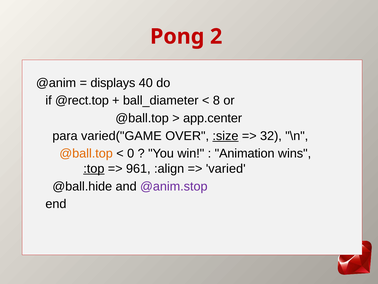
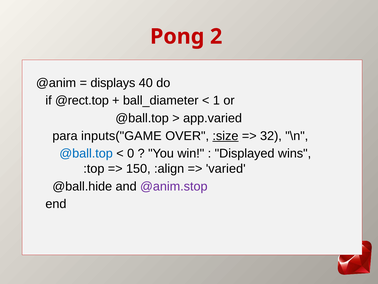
8: 8 -> 1 (216, 100)
app.center: app.center -> app.varied (213, 118)
varied("GAME: varied("GAME -> inputs("GAME (121, 136)
@ball.top colour: orange -> blue (86, 153)
Animation: Animation -> Displayed (245, 153)
:top underline: present -> none (94, 168)
961: 961 -> 150 (138, 168)
